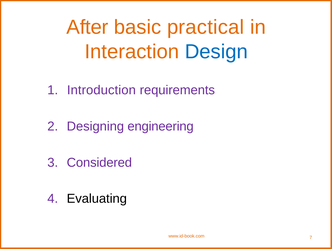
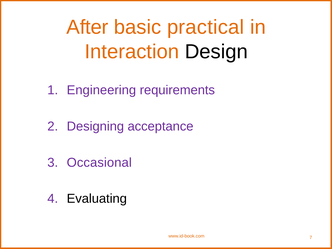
Design colour: blue -> black (216, 52)
Introduction: Introduction -> Engineering (101, 90)
engineering: engineering -> acceptance (161, 126)
Considered: Considered -> Occasional (99, 163)
